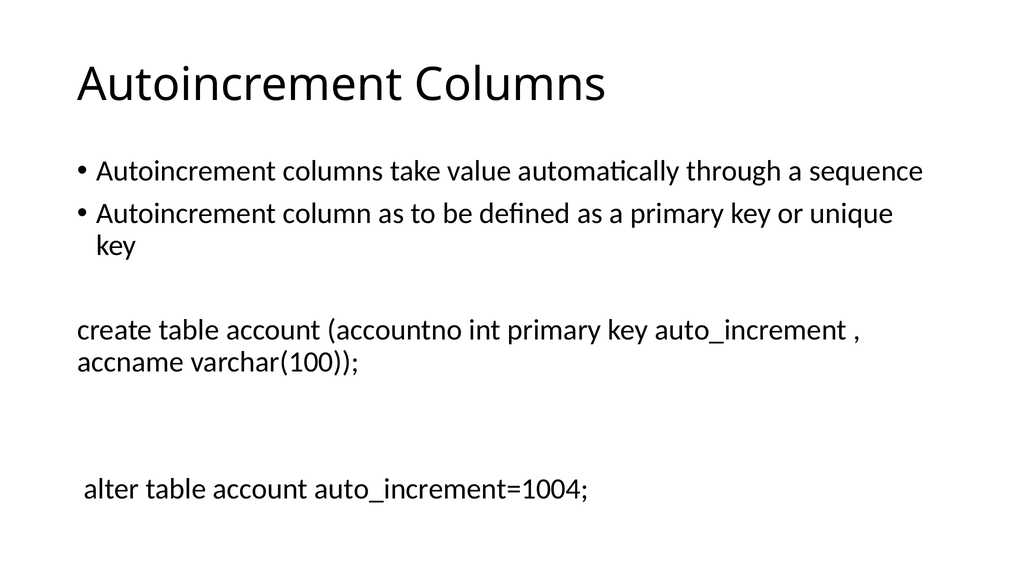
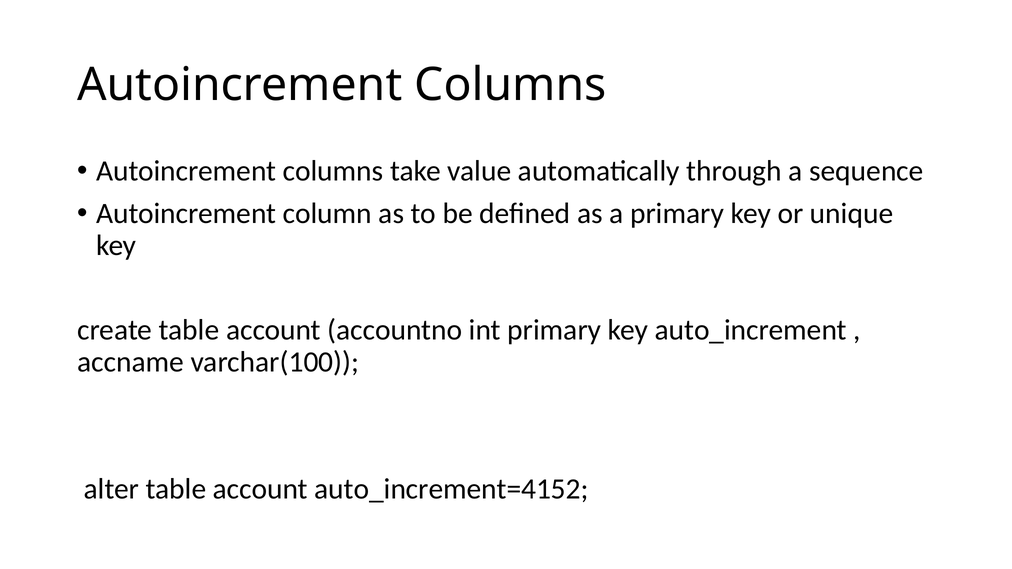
auto_increment=1004: auto_increment=1004 -> auto_increment=4152 (451, 489)
